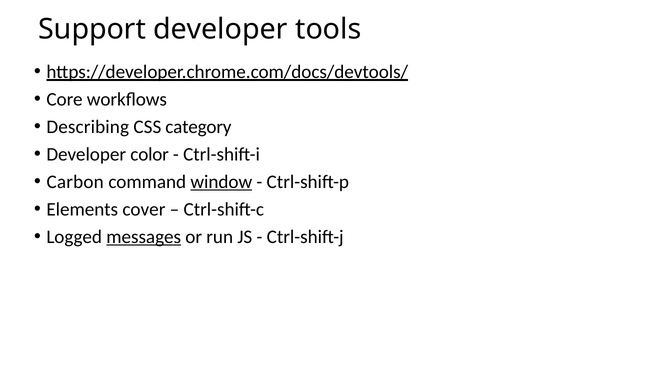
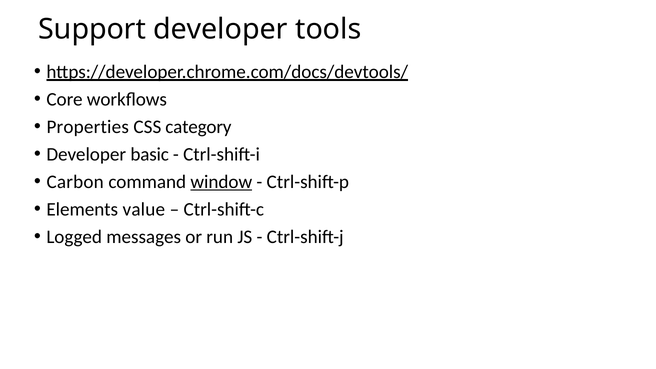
Describing: Describing -> Properties (88, 127)
color: color -> basic (150, 154)
cover: cover -> value (144, 209)
messages underline: present -> none (144, 237)
